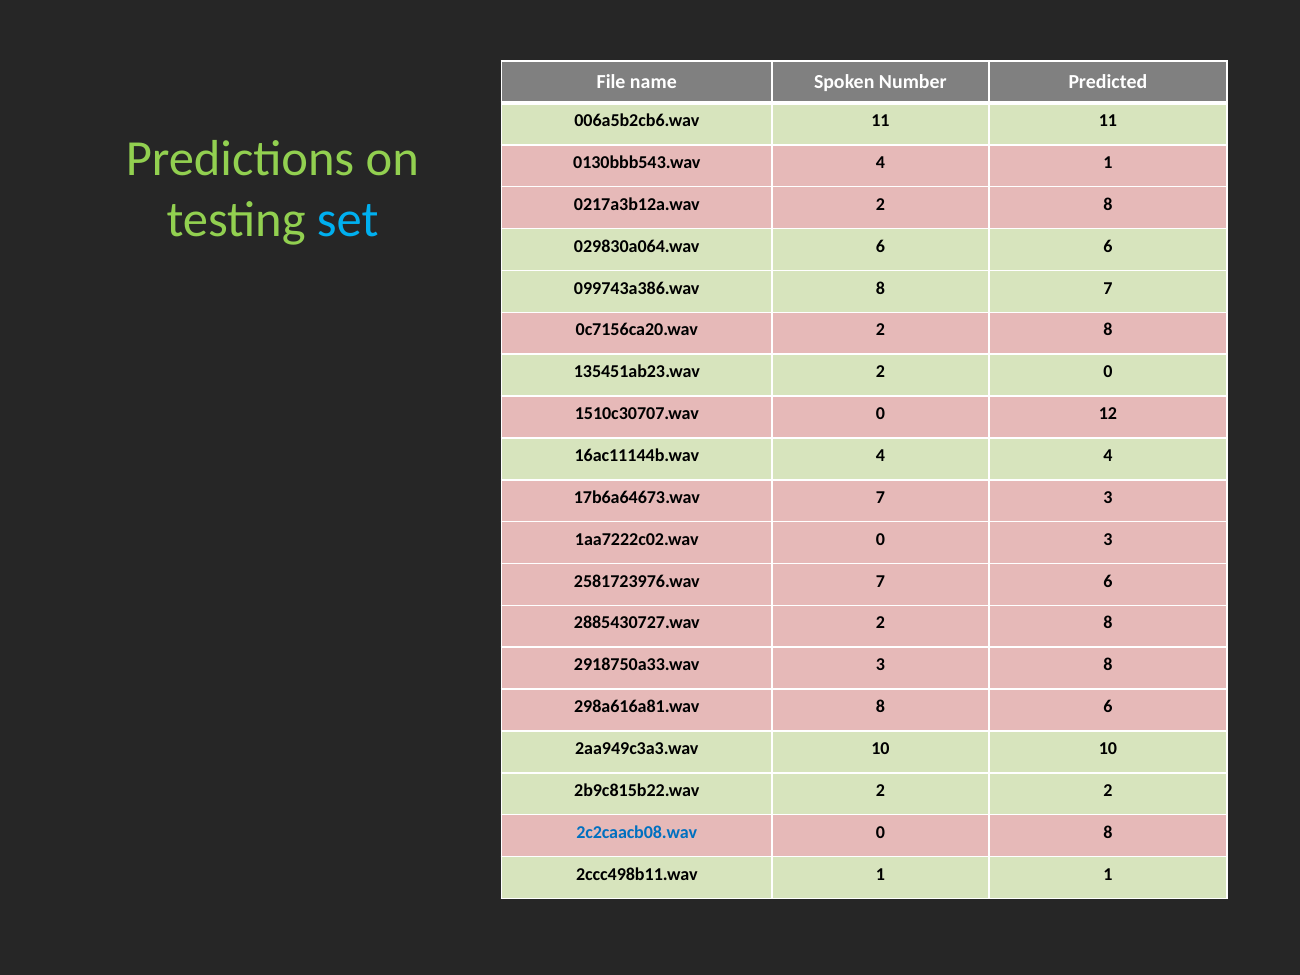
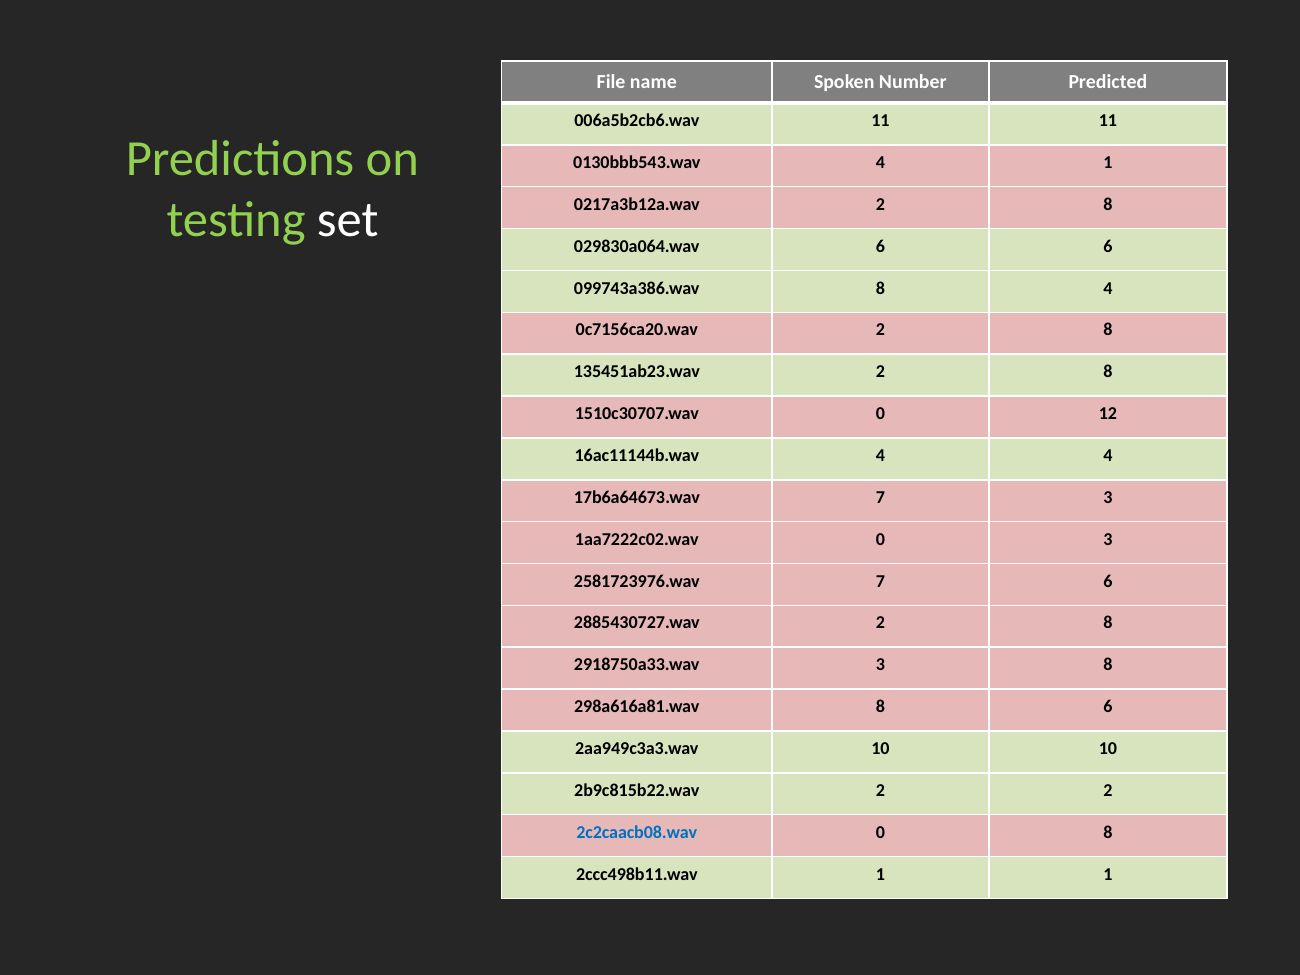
set colour: light blue -> white (348, 219)
8 7: 7 -> 4 (1108, 288)
135451ab23.wav 2 0: 0 -> 8 (1108, 372)
